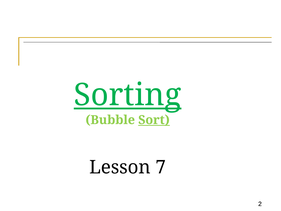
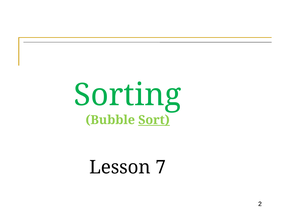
Sorting underline: present -> none (128, 95)
